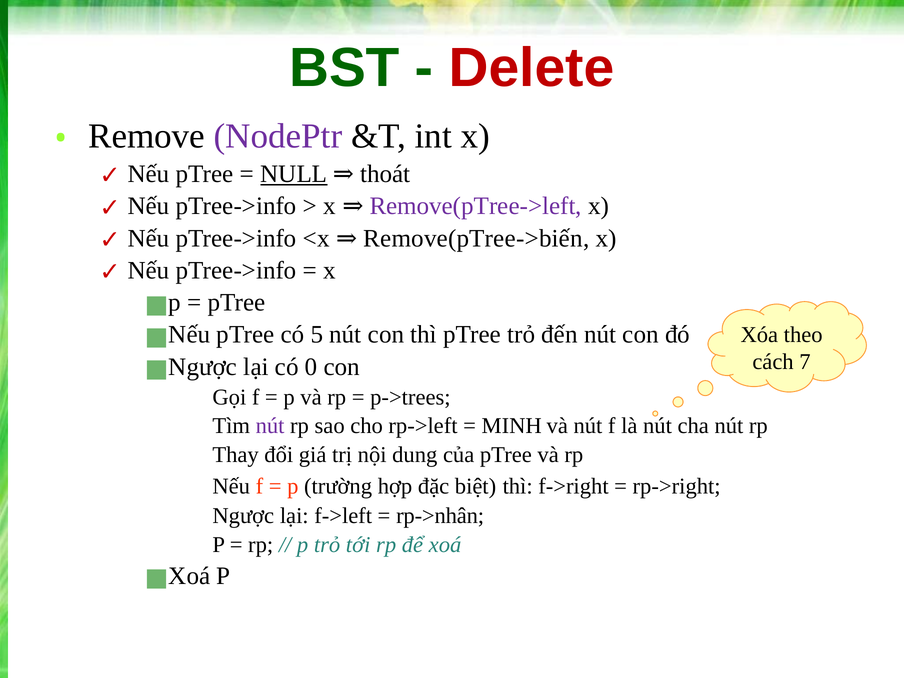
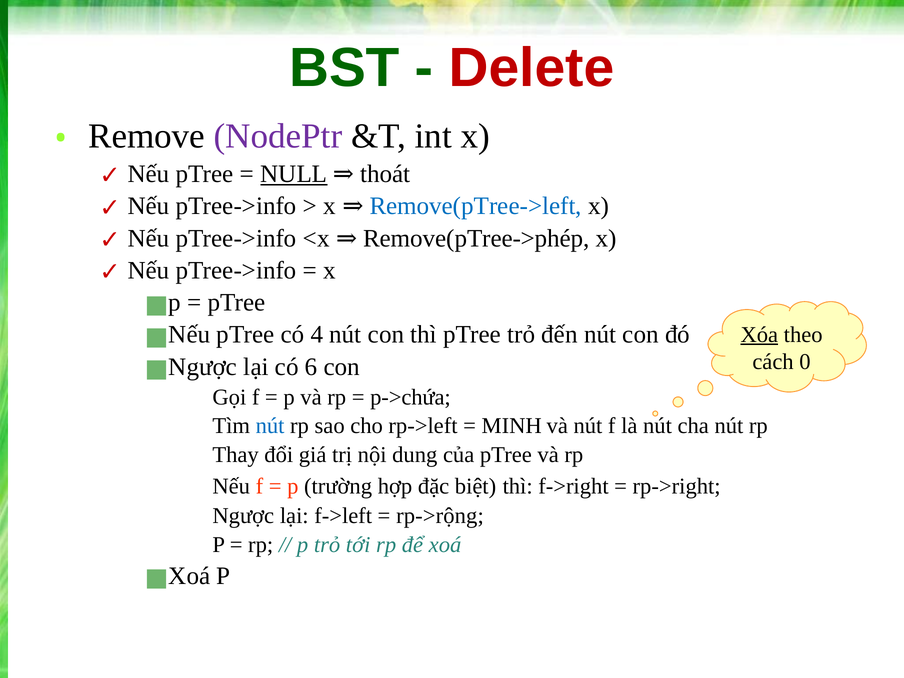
Remove(pTree->left colour: purple -> blue (476, 206)
Remove(pTree->biến: Remove(pTree->biến -> Remove(pTree->phép (476, 238)
5: 5 -> 4 (317, 335)
Xóa underline: none -> present (759, 335)
7: 7 -> 0 (805, 362)
0: 0 -> 6 (311, 367)
p->trees: p->trees -> p->chứa (410, 397)
nút colour: purple -> blue (270, 426)
rp->nhân: rp->nhân -> rp->rộng (440, 516)
